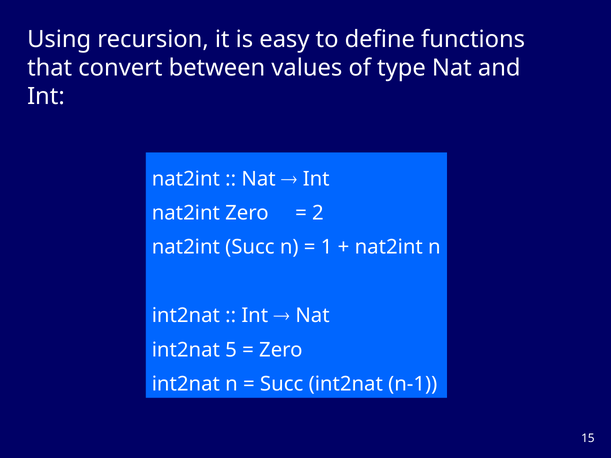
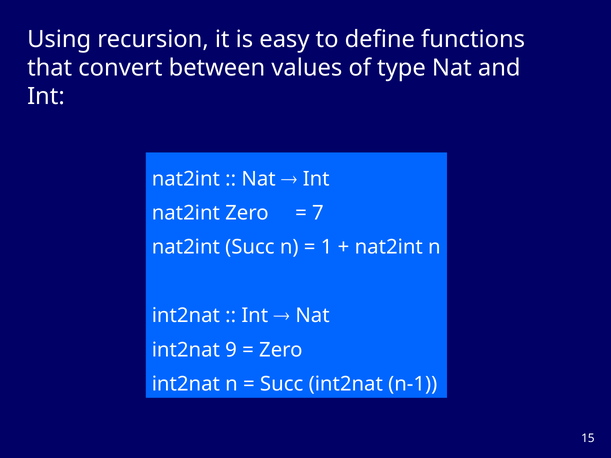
2: 2 -> 7 (318, 213)
5: 5 -> 9 (231, 350)
